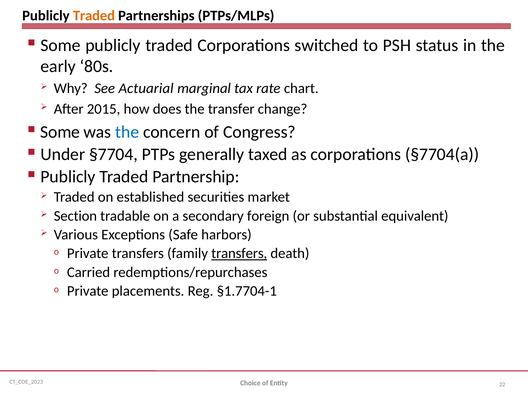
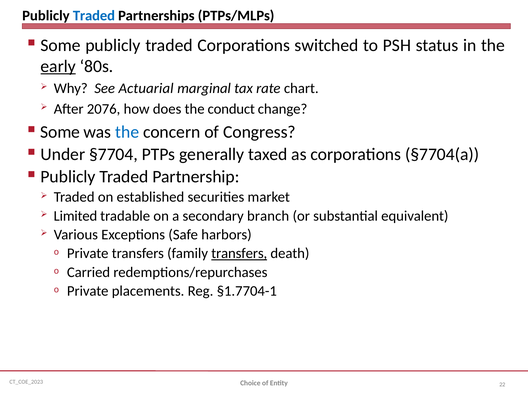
Traded colour: orange -> blue (94, 16)
early underline: none -> present (58, 66)
2015: 2015 -> 2076 (104, 109)
transfer: transfer -> conduct (231, 109)
Section: Section -> Limited (75, 216)
foreign: foreign -> branch (268, 216)
